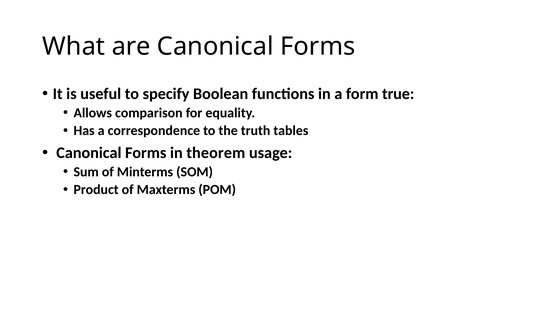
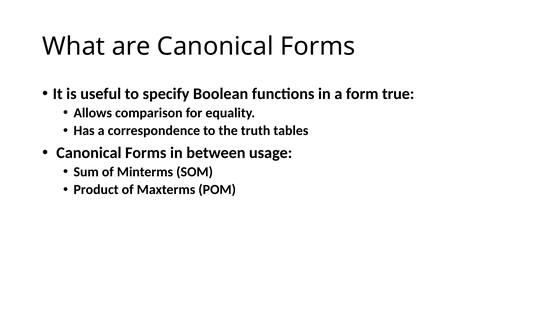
theorem: theorem -> between (216, 153)
